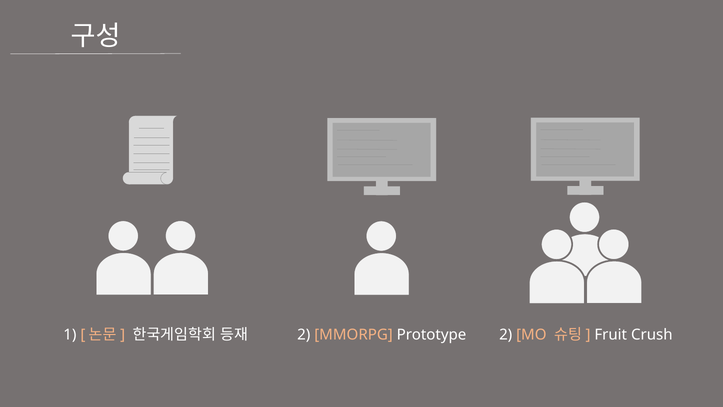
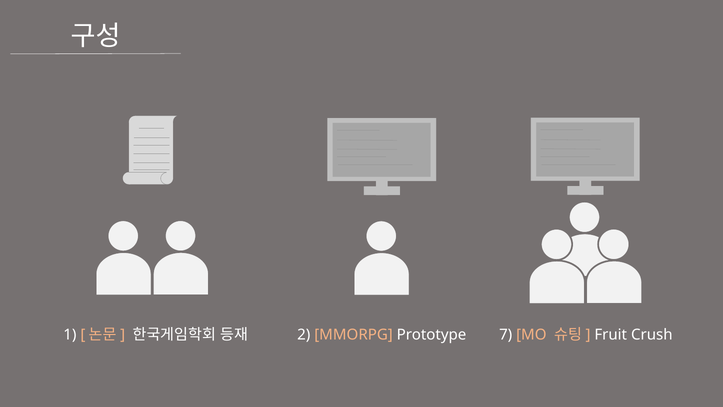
Prototype 2: 2 -> 7 (506, 334)
